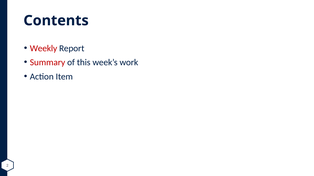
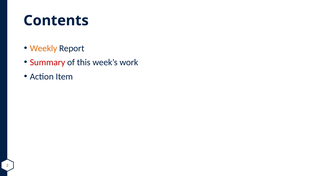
Weekly colour: red -> orange (44, 48)
